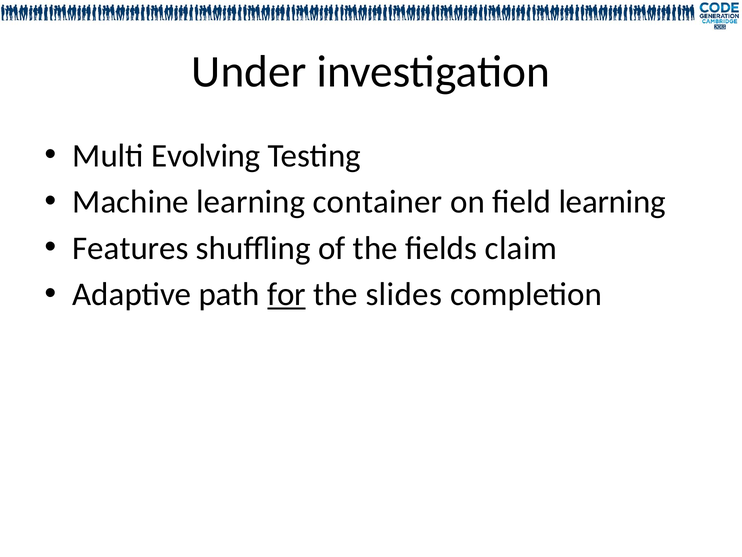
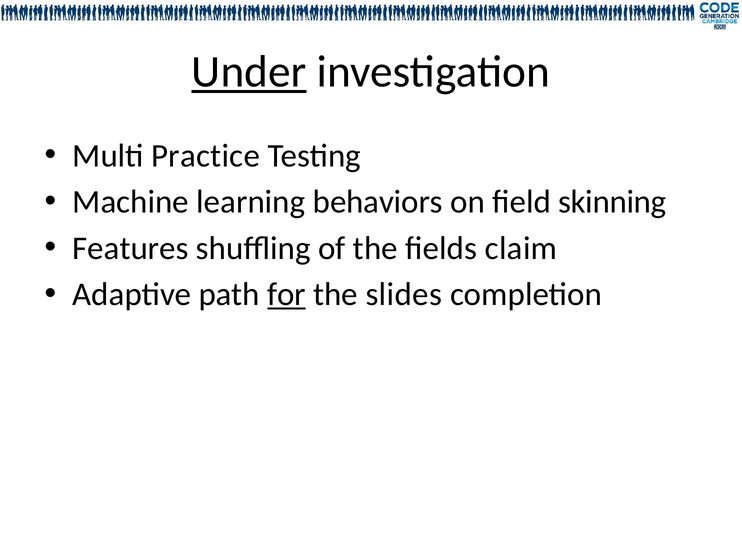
Under underline: none -> present (249, 72)
Evolving: Evolving -> Practice (206, 156)
container: container -> behaviors (378, 202)
field learning: learning -> skinning (612, 202)
